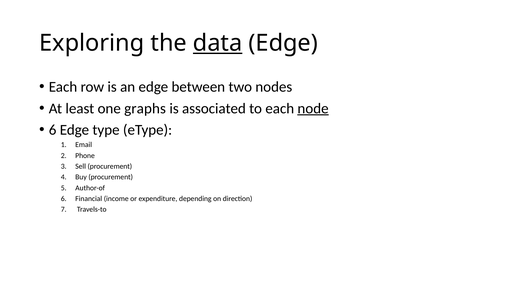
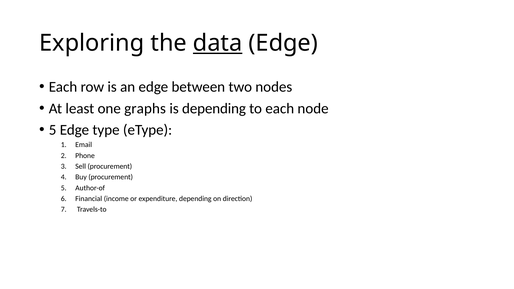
is associated: associated -> depending (214, 108)
node underline: present -> none (313, 108)
6: 6 -> 5 (53, 130)
